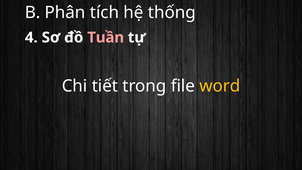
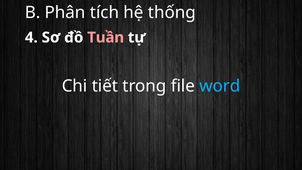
word colour: yellow -> light blue (220, 86)
